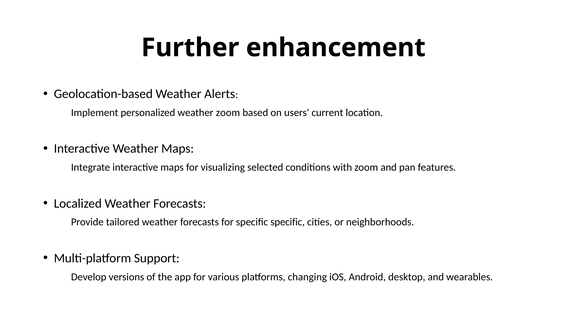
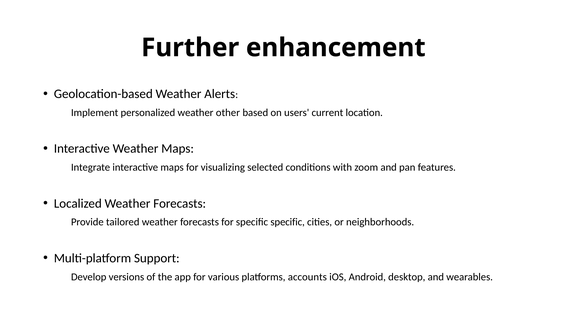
weather zoom: zoom -> other (228, 113)
changing: changing -> accounts (307, 277)
